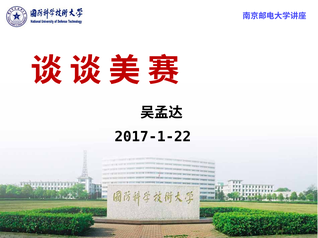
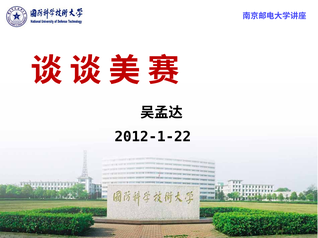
2017-1-22: 2017-1-22 -> 2012-1-22 (153, 137)
